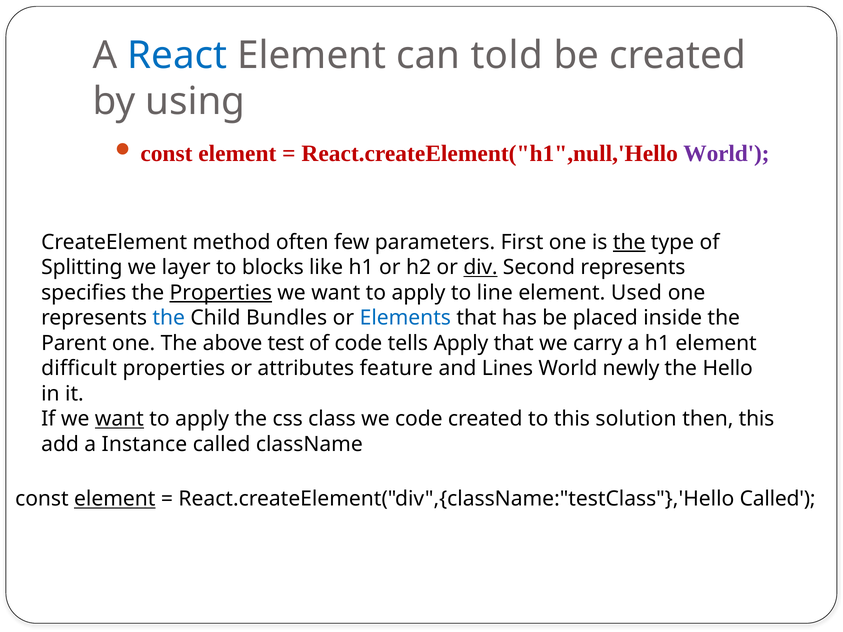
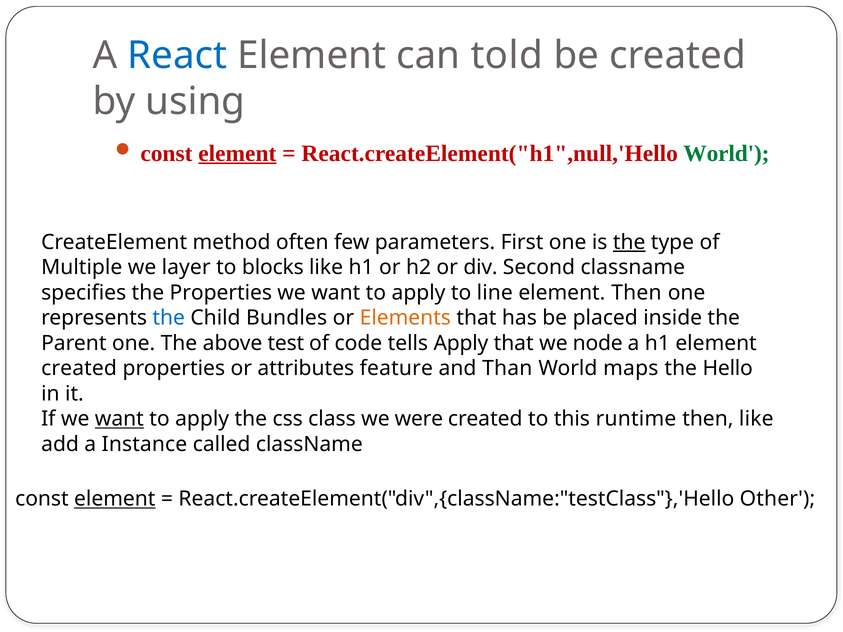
element underline: none -> present (237, 153)
World colour: purple -> green (726, 153)
Splitting: Splitting -> Multiple (82, 267)
div underline: present -> none (480, 267)
Second represents: represents -> classname (633, 267)
Properties underline: present -> none (221, 293)
element Used: Used -> Then (636, 293)
Elements colour: blue -> orange (405, 318)
carry: carry -> node (598, 343)
difficult: difficult -> created (79, 369)
Lines: Lines -> Than (507, 369)
newly: newly -> maps (631, 369)
we code: code -> were (419, 419)
solution: solution -> runtime (636, 419)
then this: this -> like (756, 419)
React.createElement("div",{className:"testClass"},'Hello Called: Called -> Other (777, 499)
